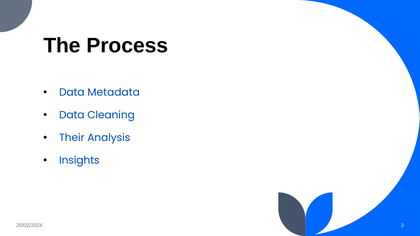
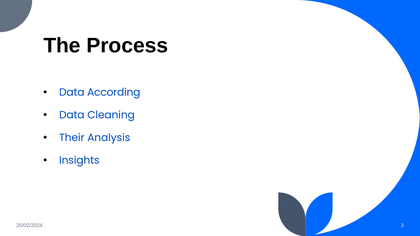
Metadata: Metadata -> According (114, 92)
